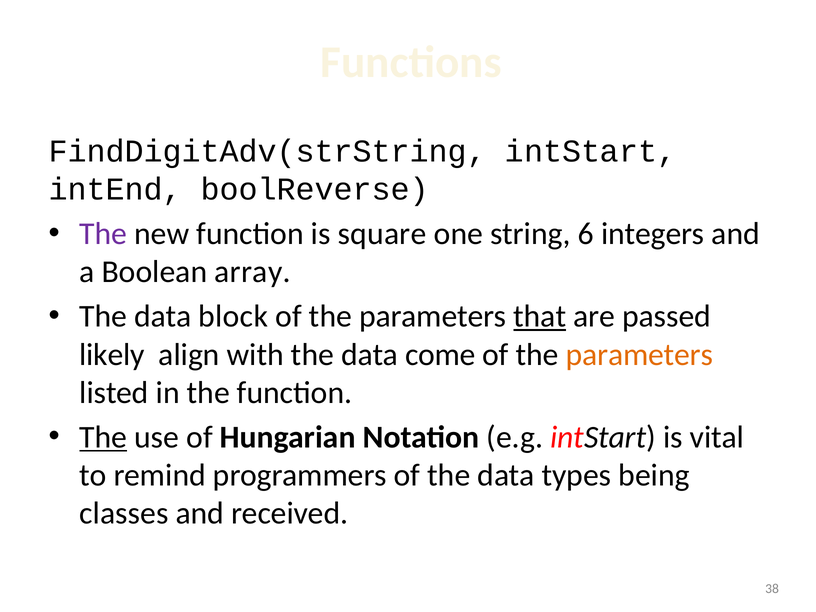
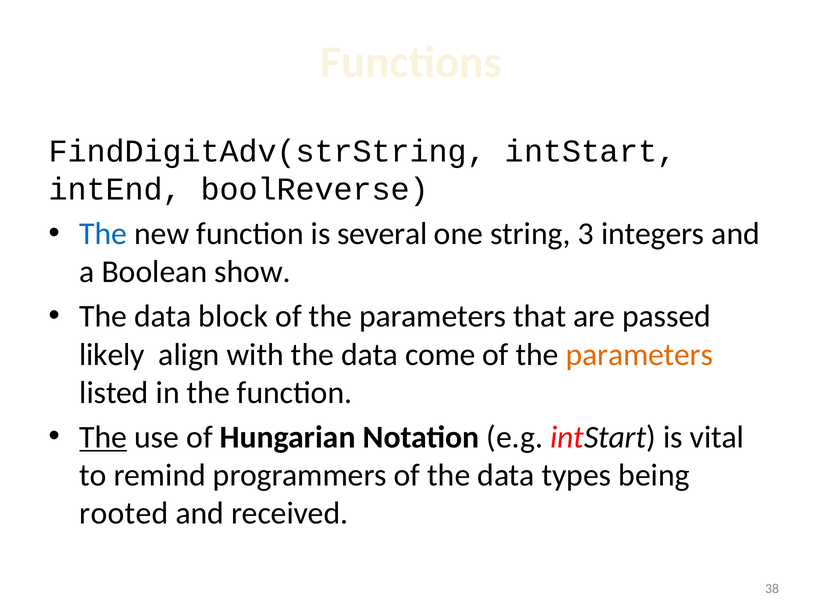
The colour: purple -> blue (103, 234)
square: square -> several (382, 234)
6: 6 -> 3 (586, 234)
array: array -> show (253, 272)
that underline: present -> none (540, 316)
classes: classes -> rooted (124, 513)
